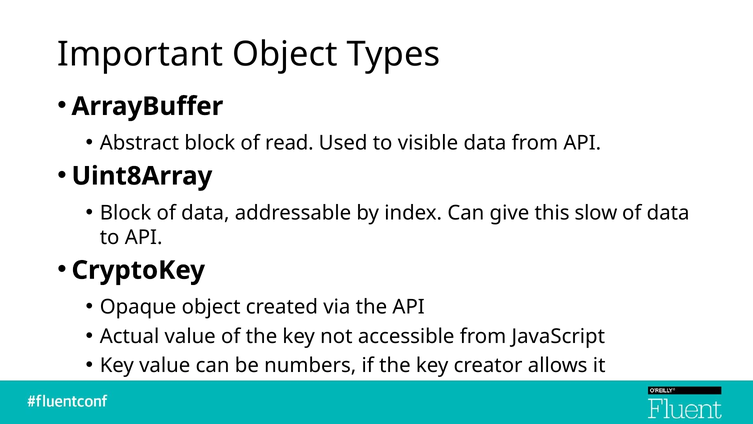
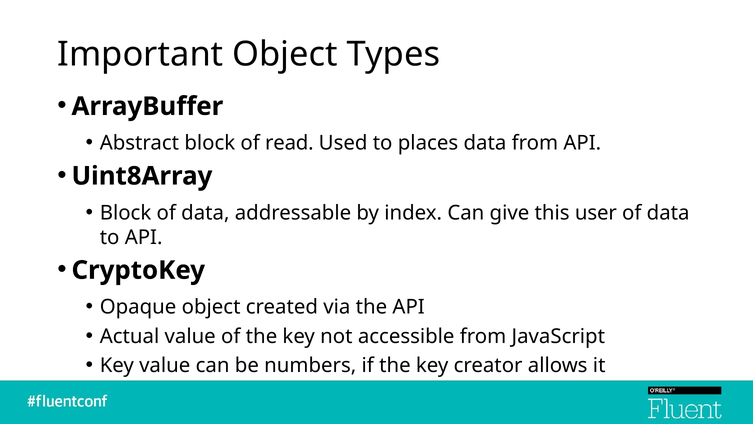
visible: visible -> places (428, 143)
slow: slow -> user (596, 213)
